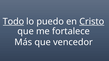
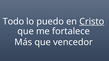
Todo underline: present -> none (13, 22)
